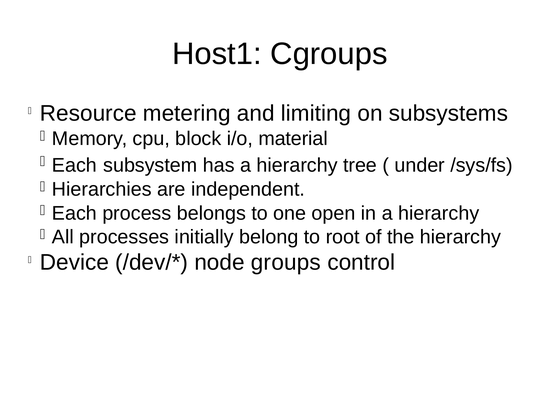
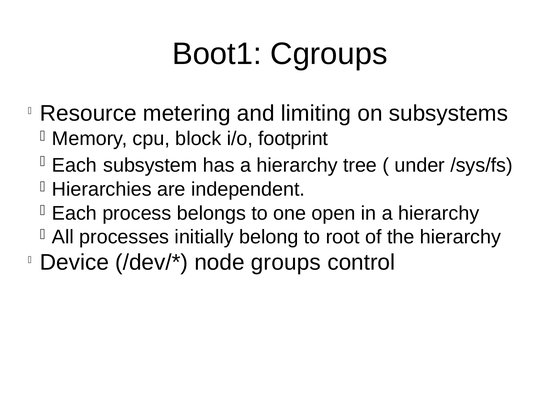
Host1: Host1 -> Boot1 (217, 54)
material: material -> footprint (293, 139)
